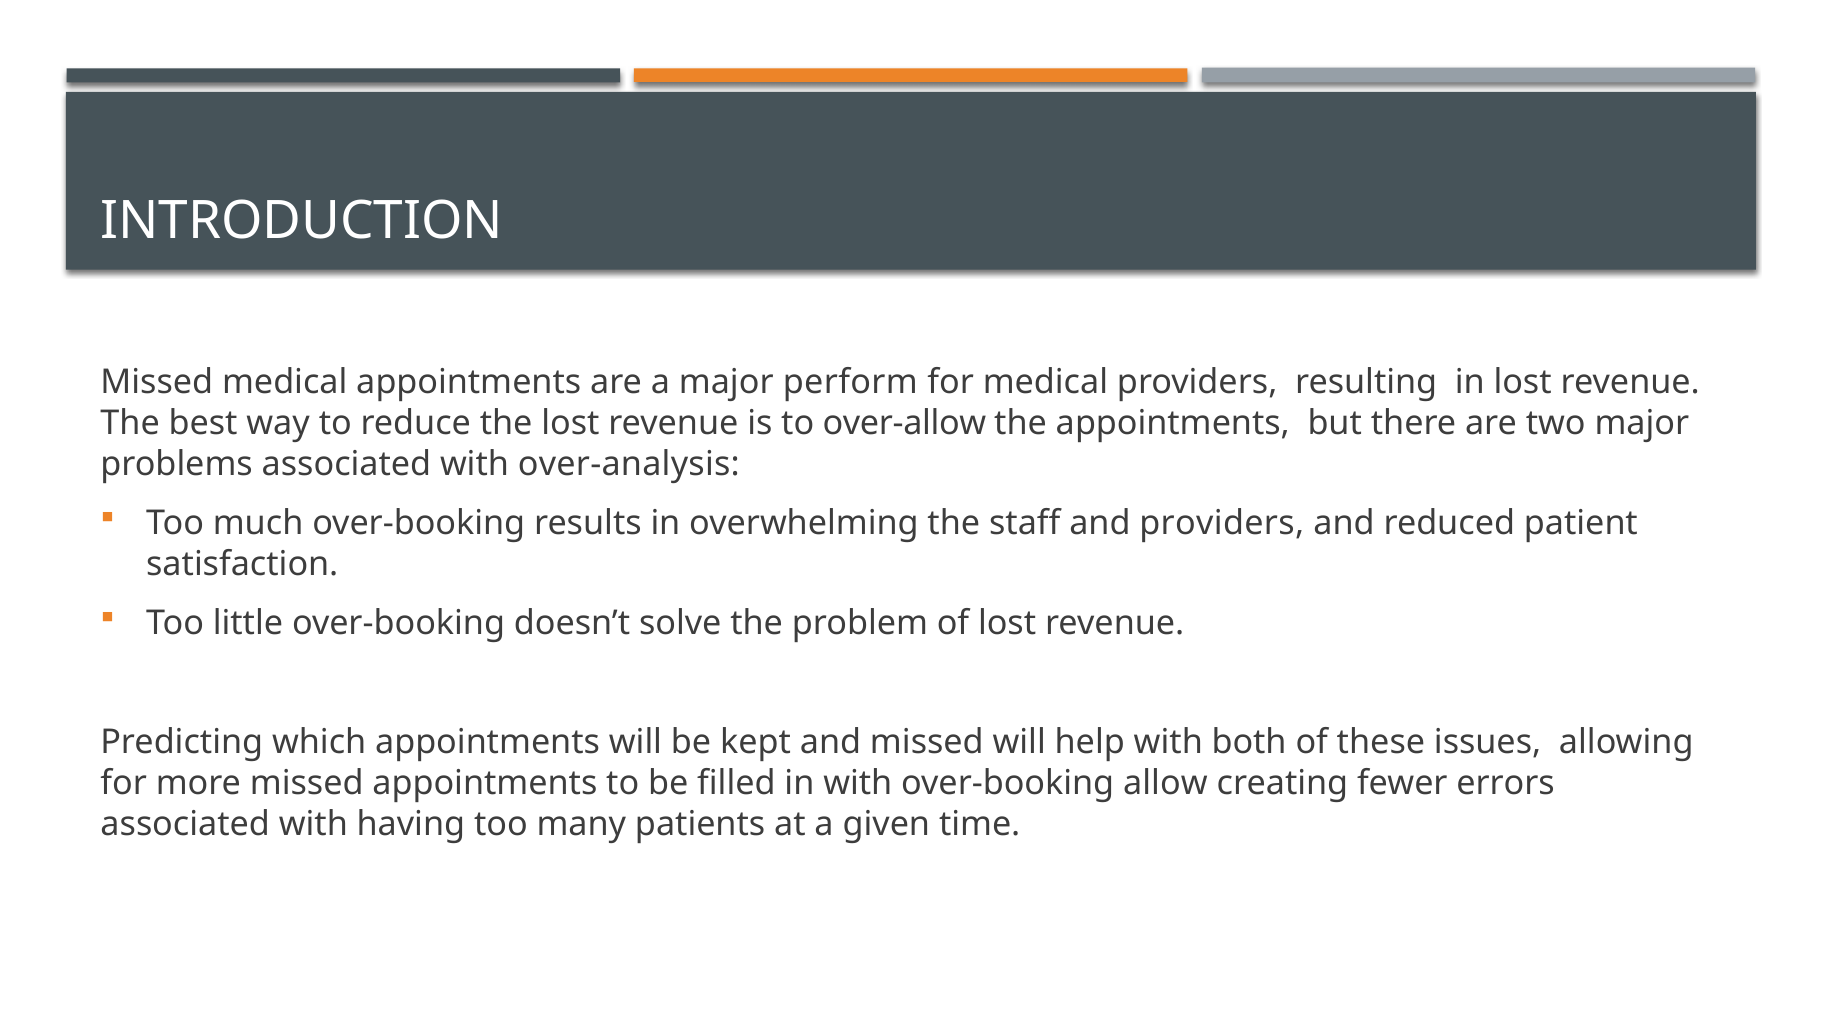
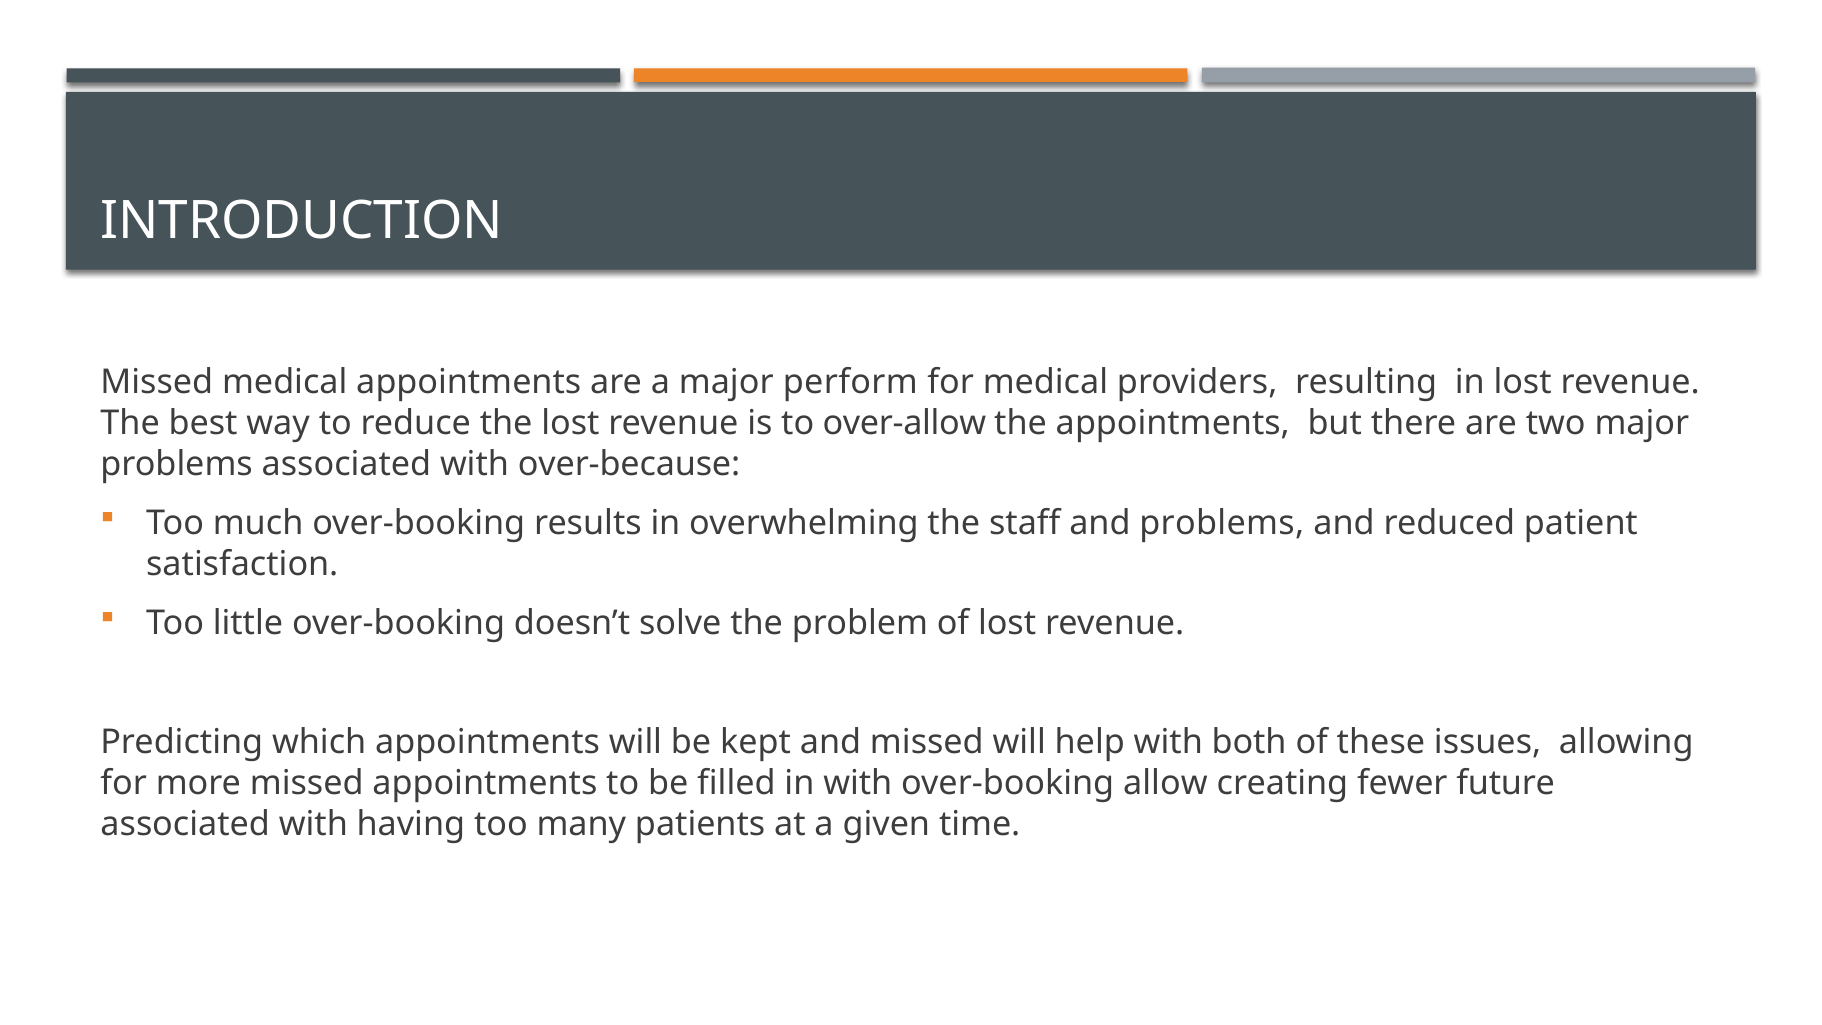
over-analysis: over-analysis -> over-because (629, 464)
and providers: providers -> problems (1222, 523)
errors: errors -> future (1506, 783)
